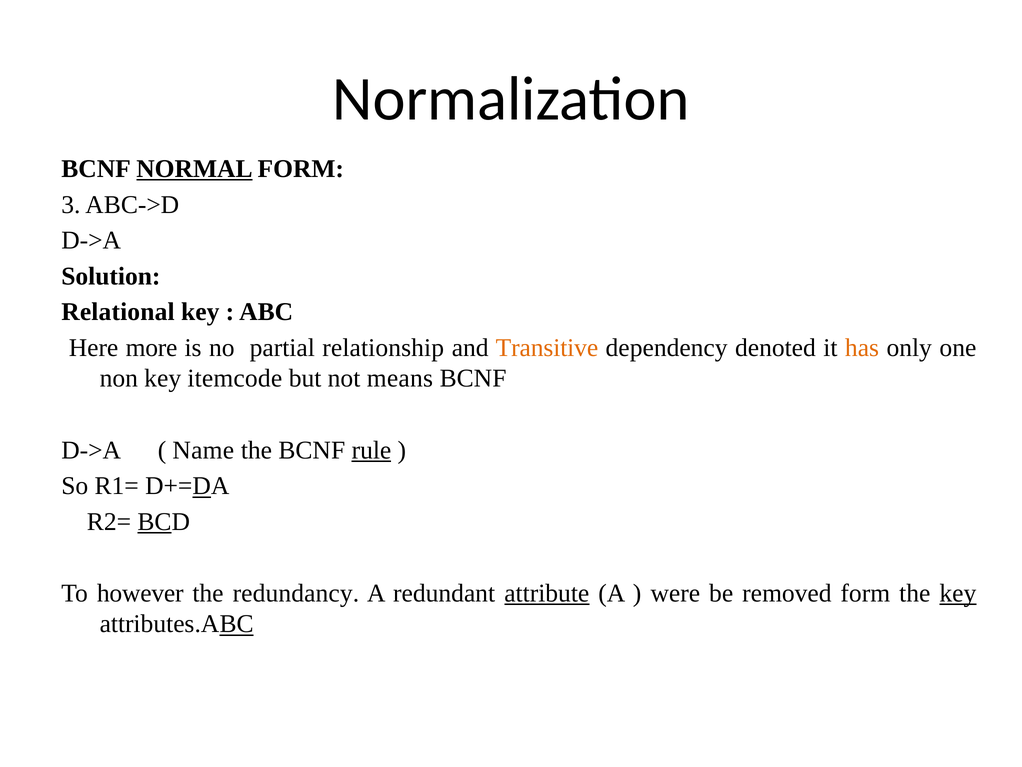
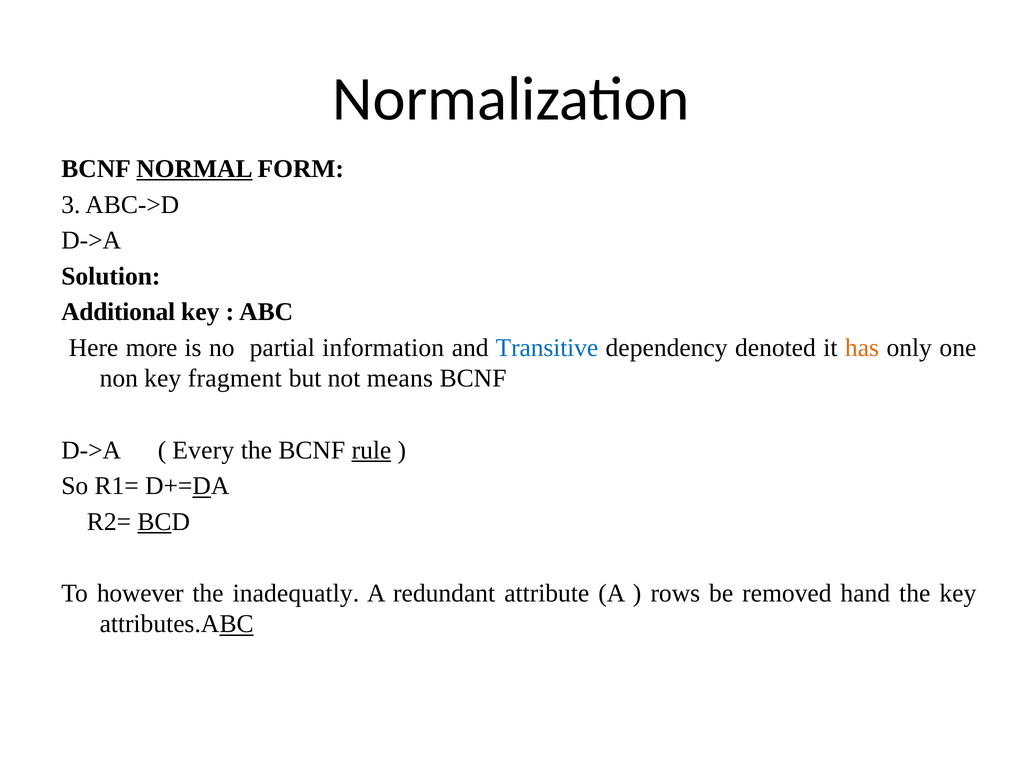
Relational: Relational -> Additional (118, 312)
relationship: relationship -> information (383, 348)
Transitive colour: orange -> blue (547, 348)
itemcode: itemcode -> fragment (235, 378)
Name: Name -> Every (203, 450)
redundancy: redundancy -> inadequatly (296, 593)
attribute underline: present -> none (547, 593)
were: were -> rows (675, 593)
removed form: form -> hand (865, 593)
key underline: present -> none (958, 593)
